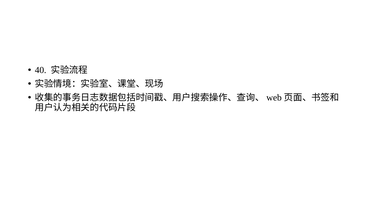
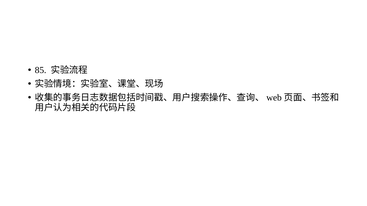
40: 40 -> 85 (41, 70)
